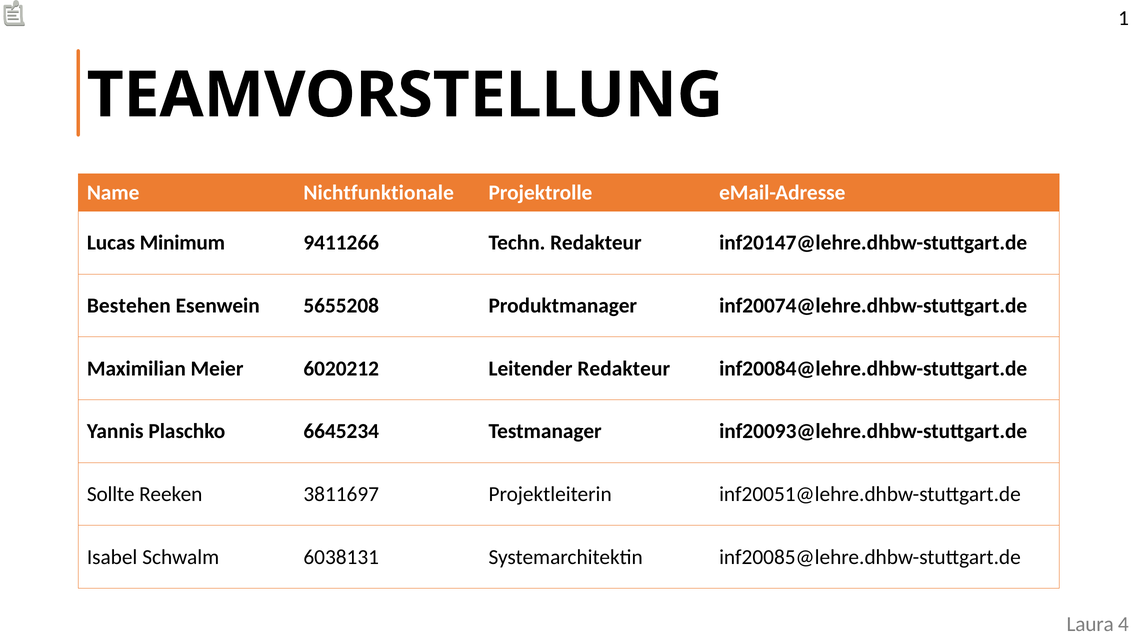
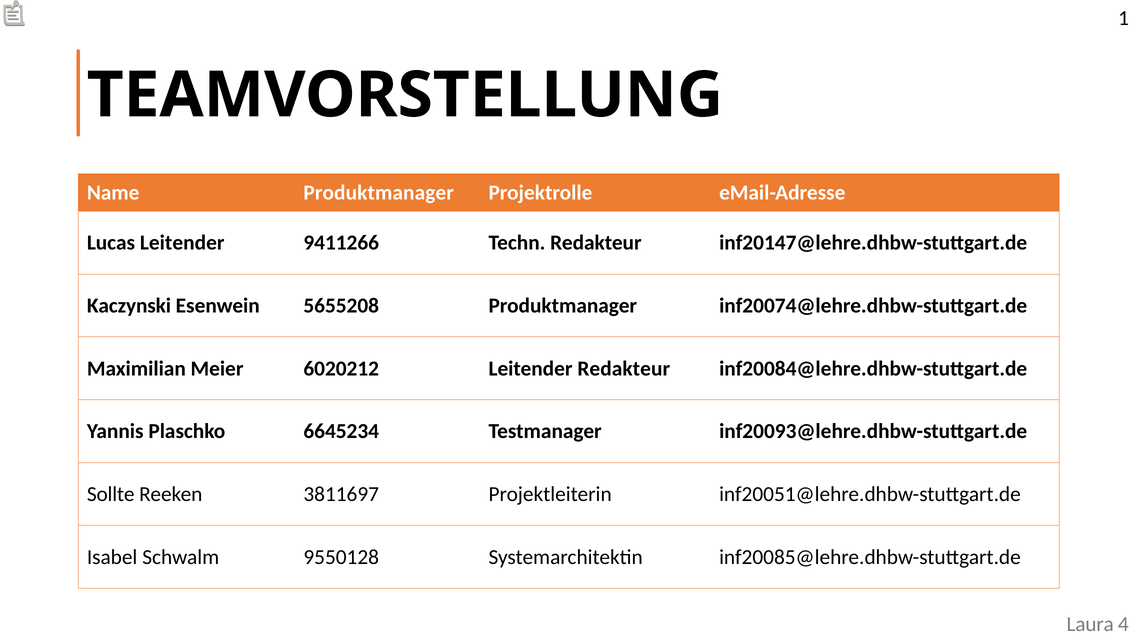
Name Nichtfunktionale: Nichtfunktionale -> Produktmanager (379, 193)
Lucas Minimum: Minimum -> Leitender (182, 243)
Bestehen: Bestehen -> Kaczynski (129, 306)
6038131: 6038131 -> 9550128 (341, 557)
